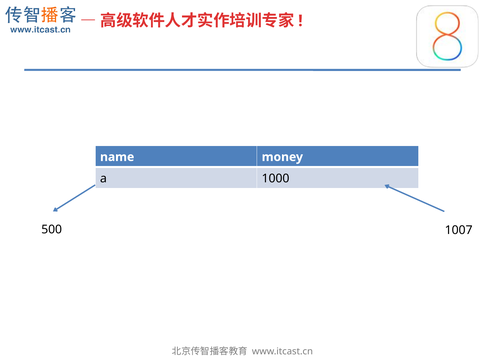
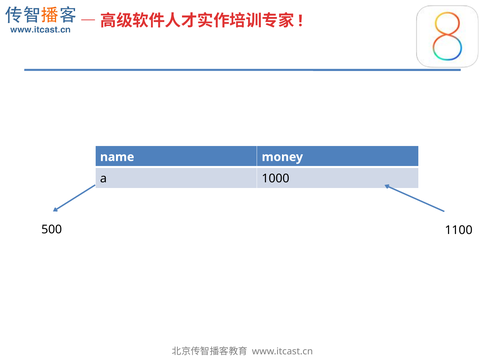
1007: 1007 -> 1100 (459, 231)
